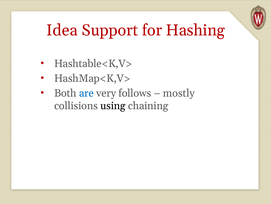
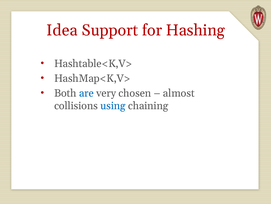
follows: follows -> chosen (135, 93)
mostly: mostly -> almost (179, 93)
using colour: black -> blue (113, 106)
